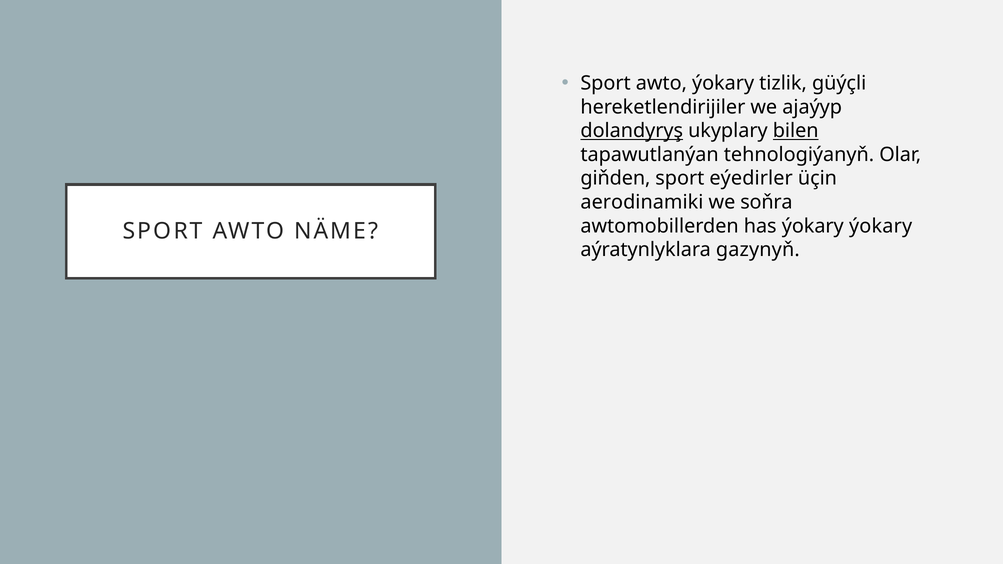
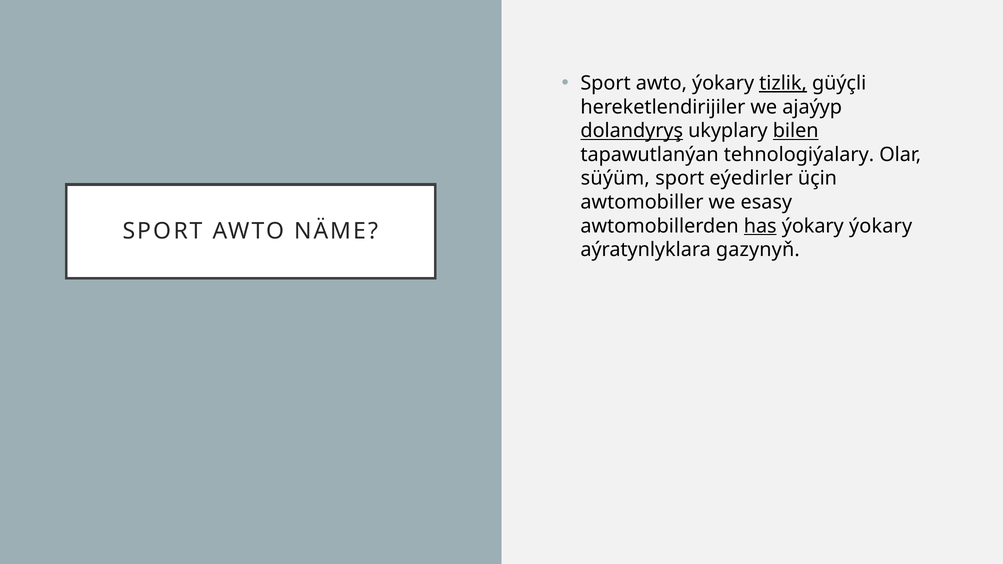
tizlik underline: none -> present (783, 83)
tehnologiýanyň: tehnologiýanyň -> tehnologiýalary (799, 155)
giňden: giňden -> süýüm (615, 178)
aerodinamiki: aerodinamiki -> awtomobiller (642, 202)
soňra: soňra -> esasy (766, 202)
has underline: none -> present (760, 226)
